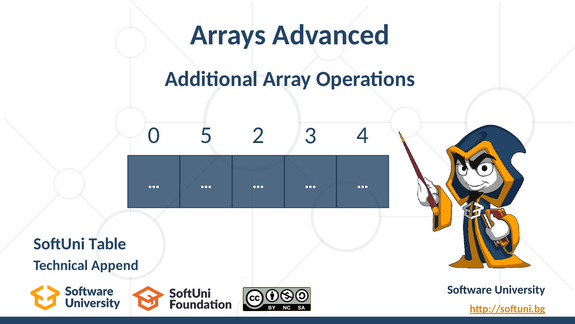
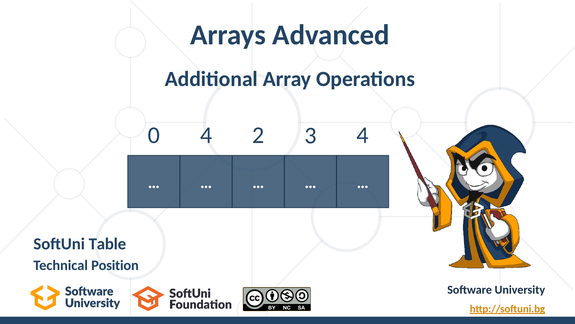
0 5: 5 -> 4 (206, 135)
Append: Append -> Position (115, 265)
